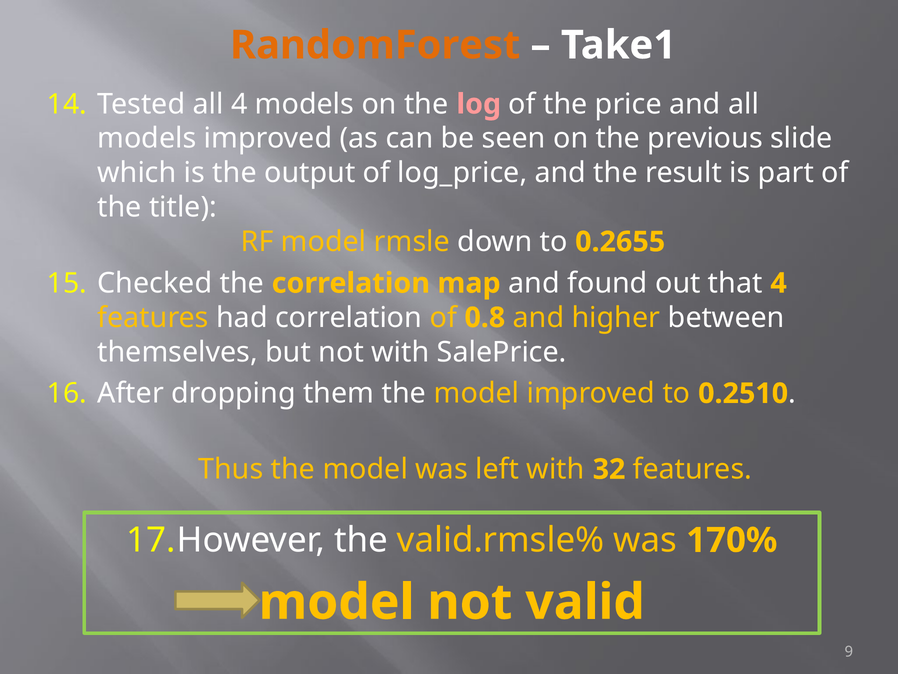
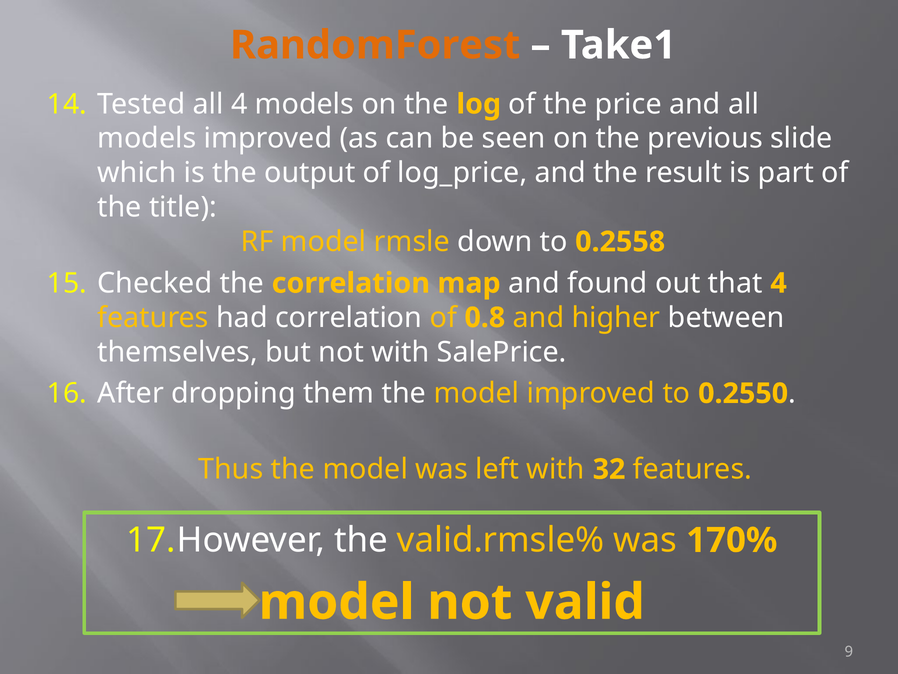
log colour: pink -> yellow (479, 104)
0.2655: 0.2655 -> 0.2558 (620, 242)
0.2510: 0.2510 -> 0.2550 (743, 393)
